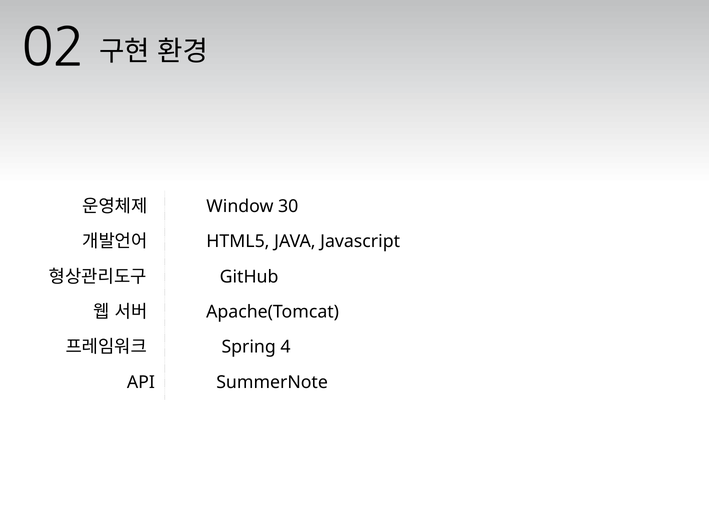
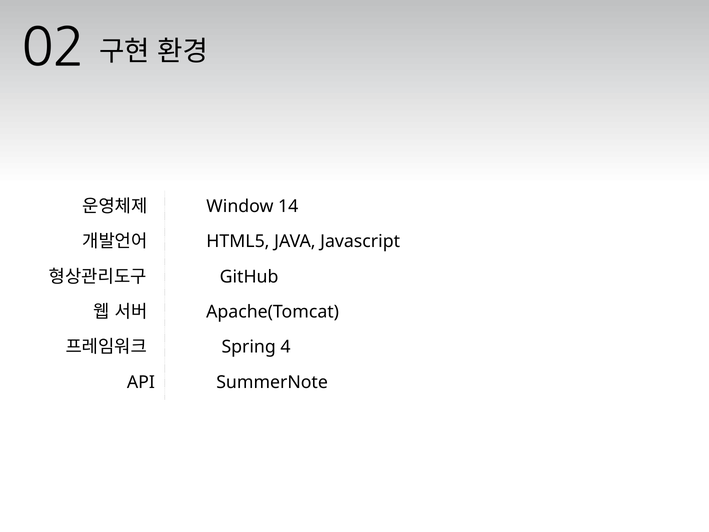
30: 30 -> 14 (288, 206)
